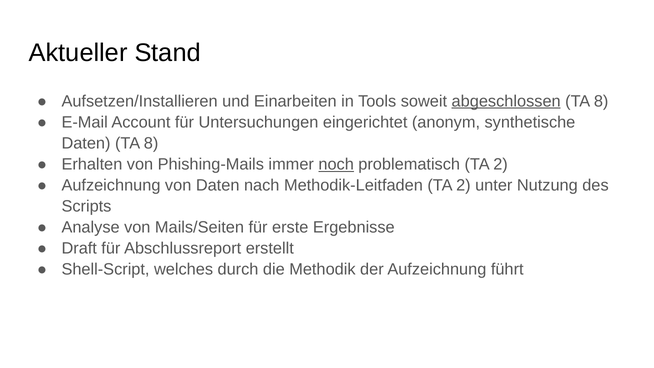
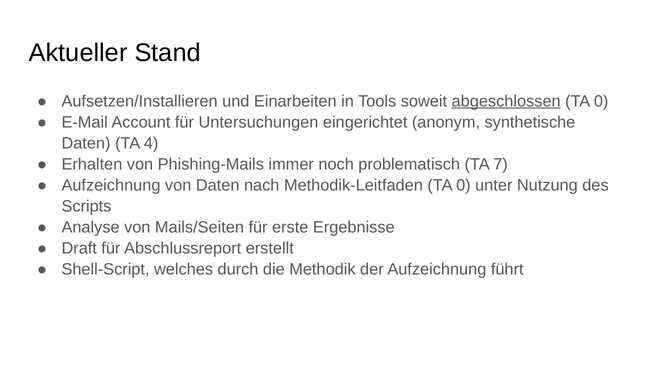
8: 8 -> 0 (601, 101)
Daten TA 8: 8 -> 4 (151, 143)
noch underline: present -> none (336, 164)
problematisch TA 2: 2 -> 7 (501, 164)
Methodik-Leitfaden TA 2: 2 -> 0 (463, 185)
